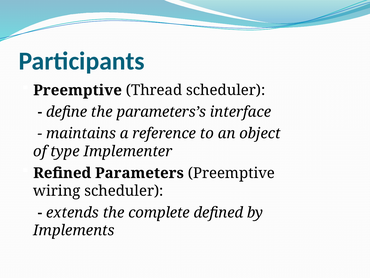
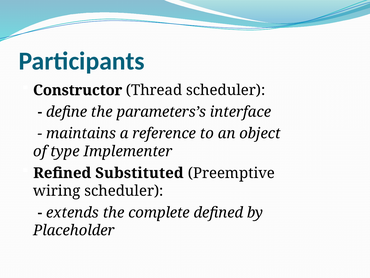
Preemptive: Preemptive -> Constructor (78, 90)
Parameters: Parameters -> Substituted (139, 173)
Implements: Implements -> Placeholder (74, 230)
